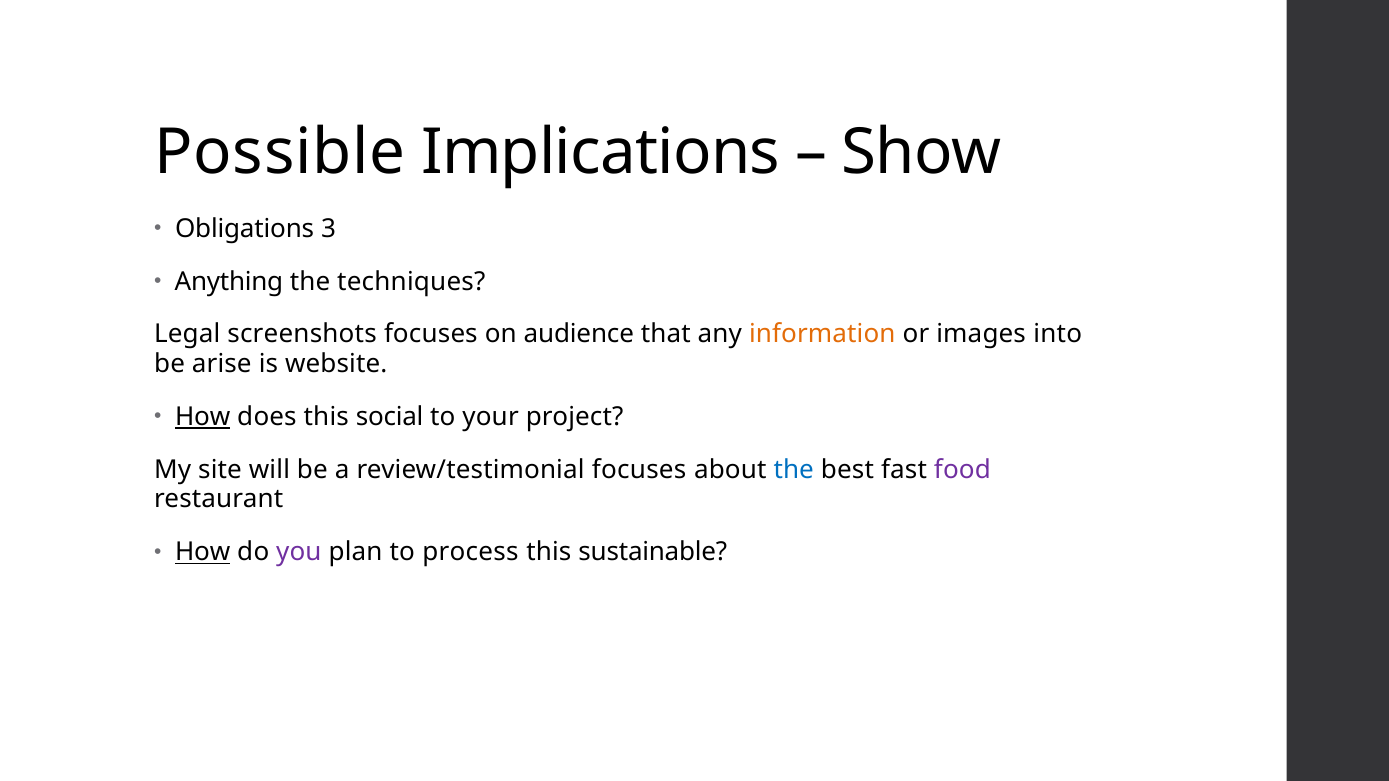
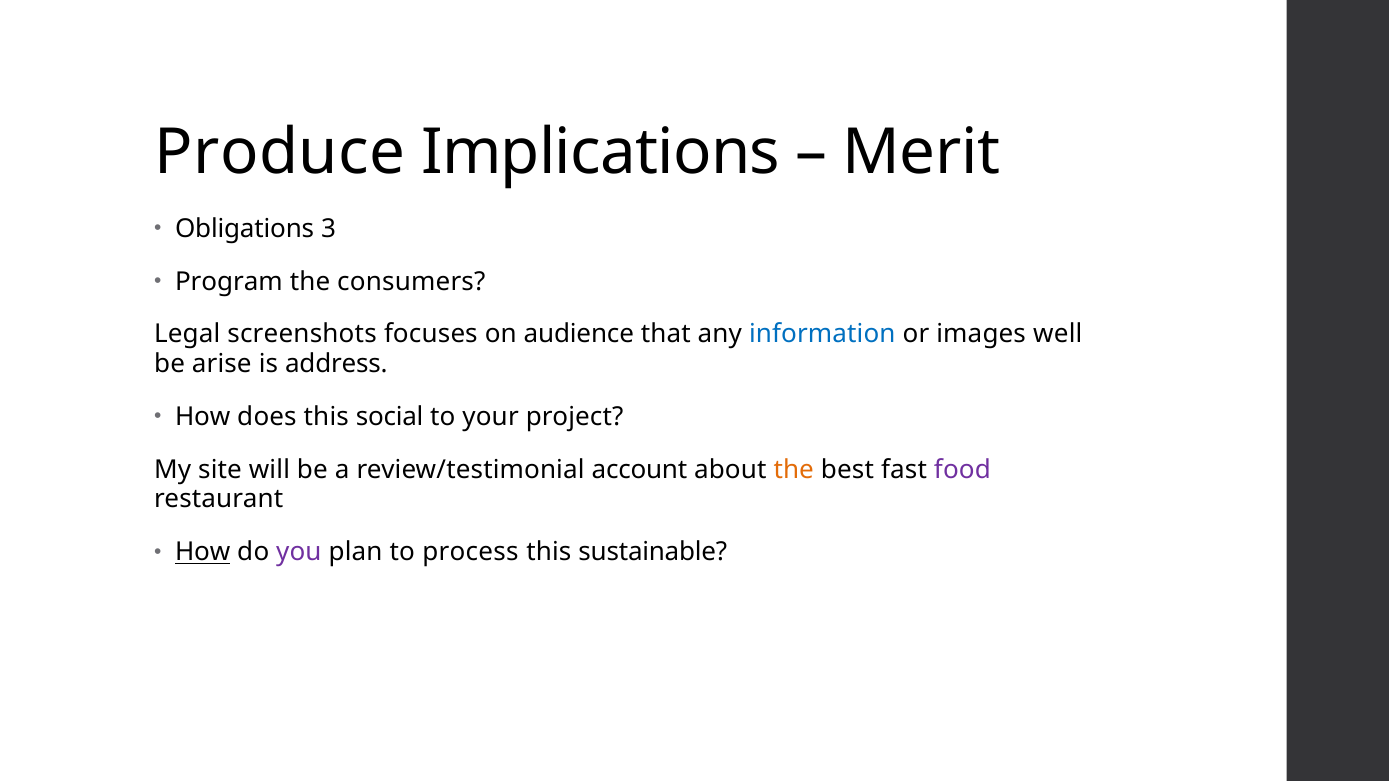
Possible: Possible -> Produce (280, 153)
Show: Show -> Merit (921, 153)
Anything: Anything -> Program (229, 282)
techniques: techniques -> consumers (411, 282)
information colour: orange -> blue (822, 334)
into: into -> well (1058, 334)
website: website -> address (336, 364)
How underline: present -> none (203, 417)
review/testimonial focuses: focuses -> account (639, 470)
the colour: blue -> orange (794, 470)
